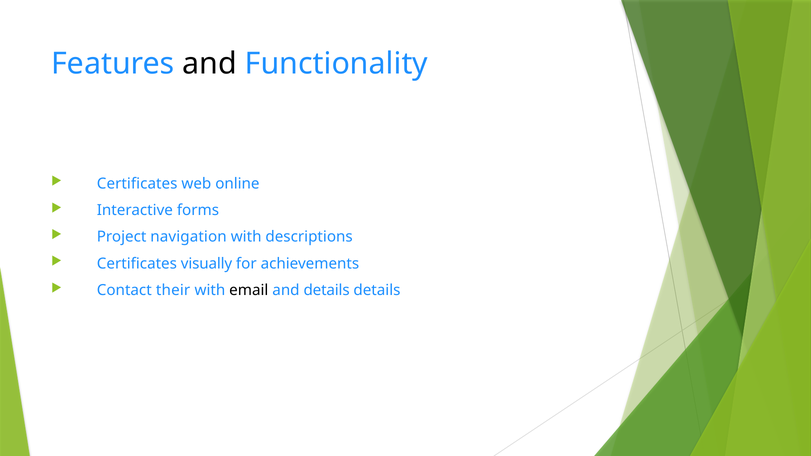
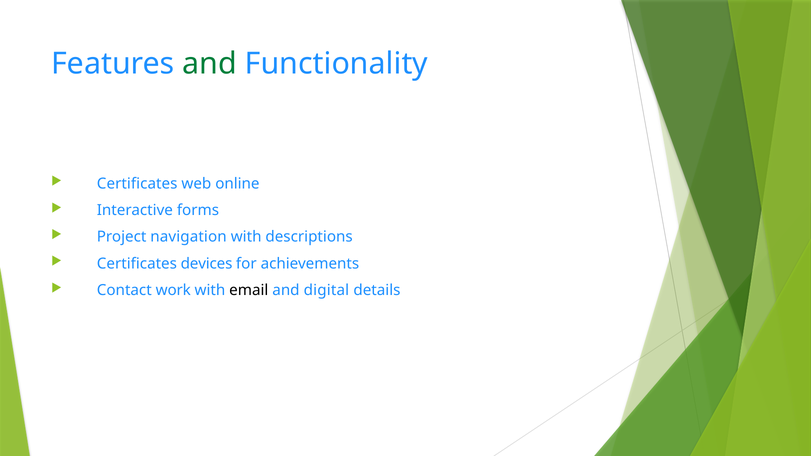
and colour: black -> green (210, 64)
visually: visually -> devices (207, 264)
their: their -> work (173, 290)
and details: details -> digital (326, 290)
